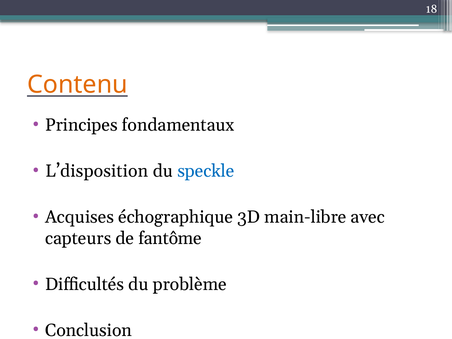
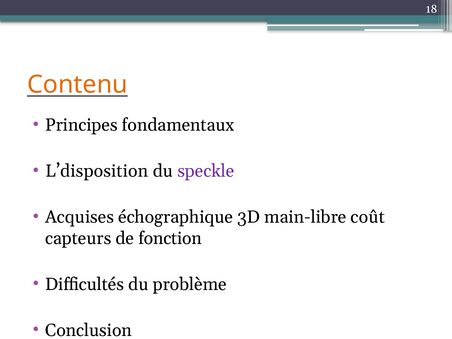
speckle colour: blue -> purple (206, 171)
avec: avec -> coût (368, 217)
fantôme: fantôme -> fonction (170, 238)
